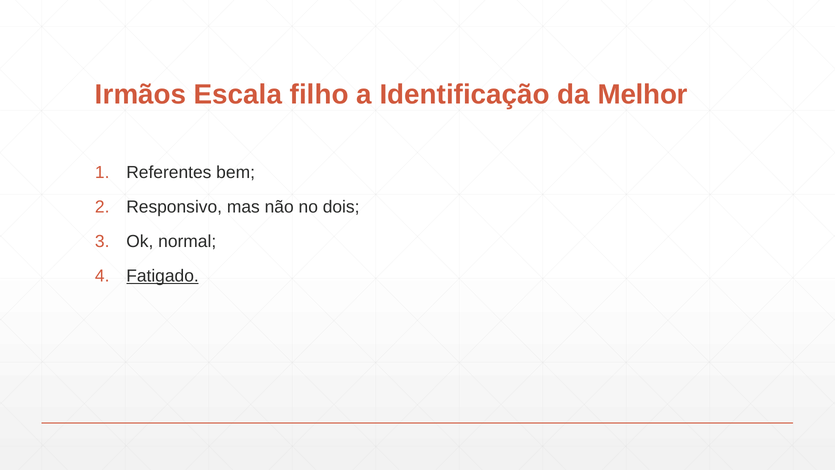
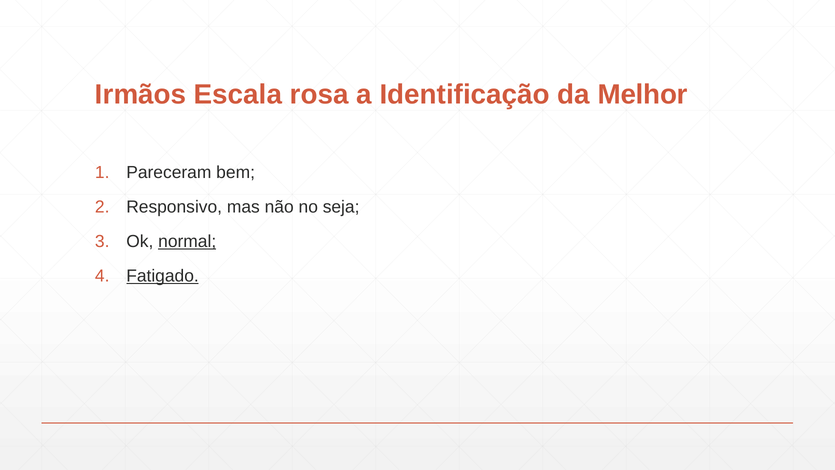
filho: filho -> rosa (319, 94)
Referentes: Referentes -> Pareceram (169, 173)
dois: dois -> seja (341, 207)
normal underline: none -> present (187, 241)
